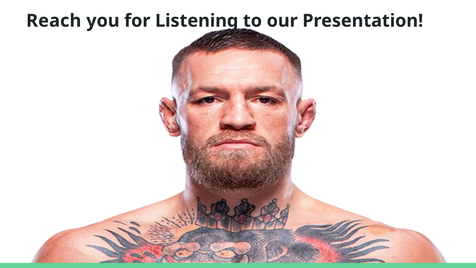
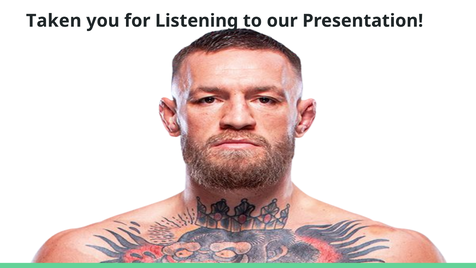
Reach: Reach -> Taken (54, 21)
